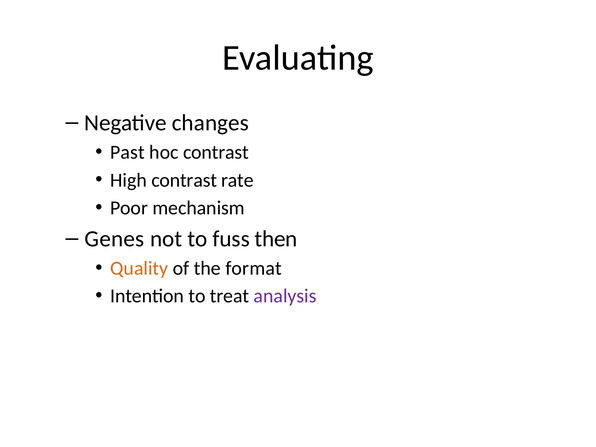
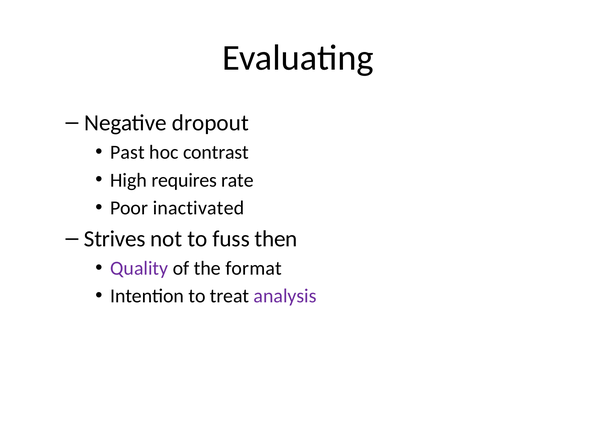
changes: changes -> dropout (210, 123)
High contrast: contrast -> requires (184, 180)
mechanism: mechanism -> inactivated (198, 208)
Genes: Genes -> Strives (115, 239)
Quality colour: orange -> purple (139, 268)
